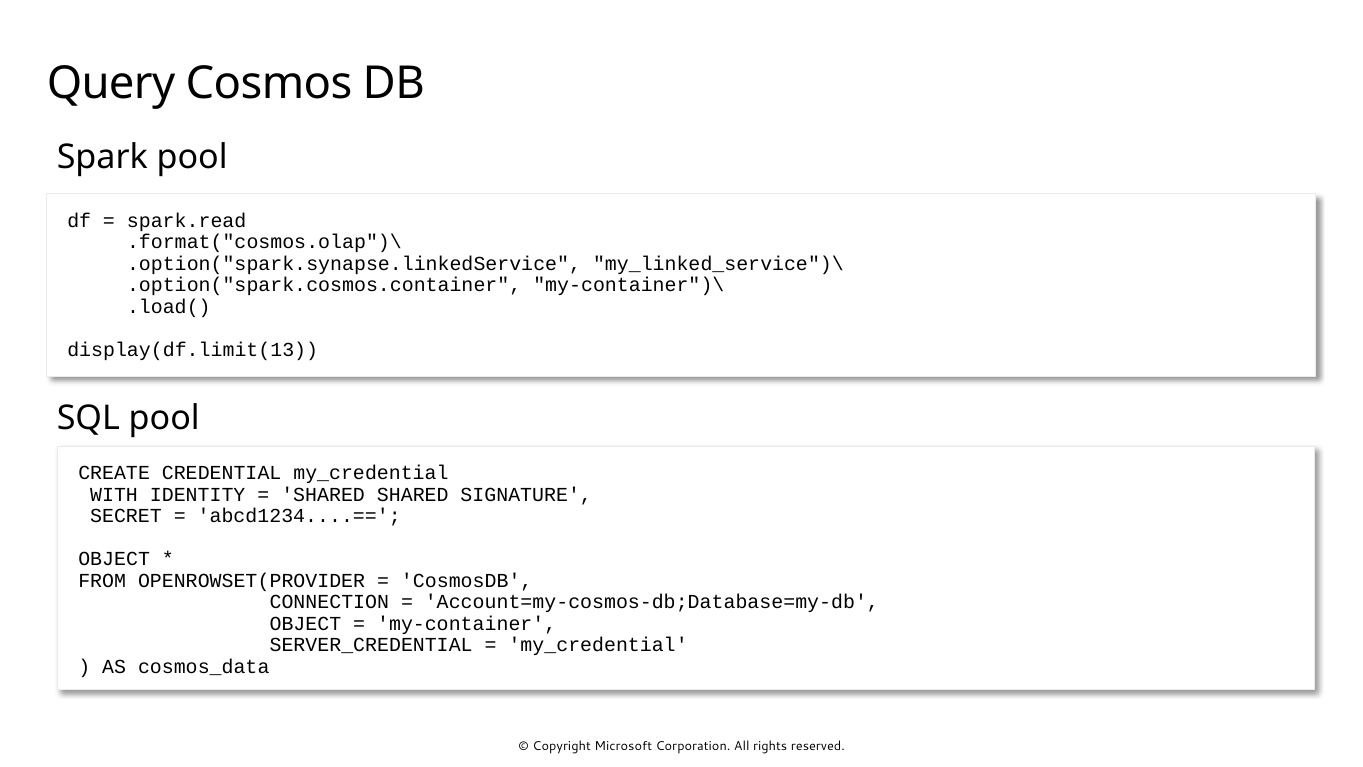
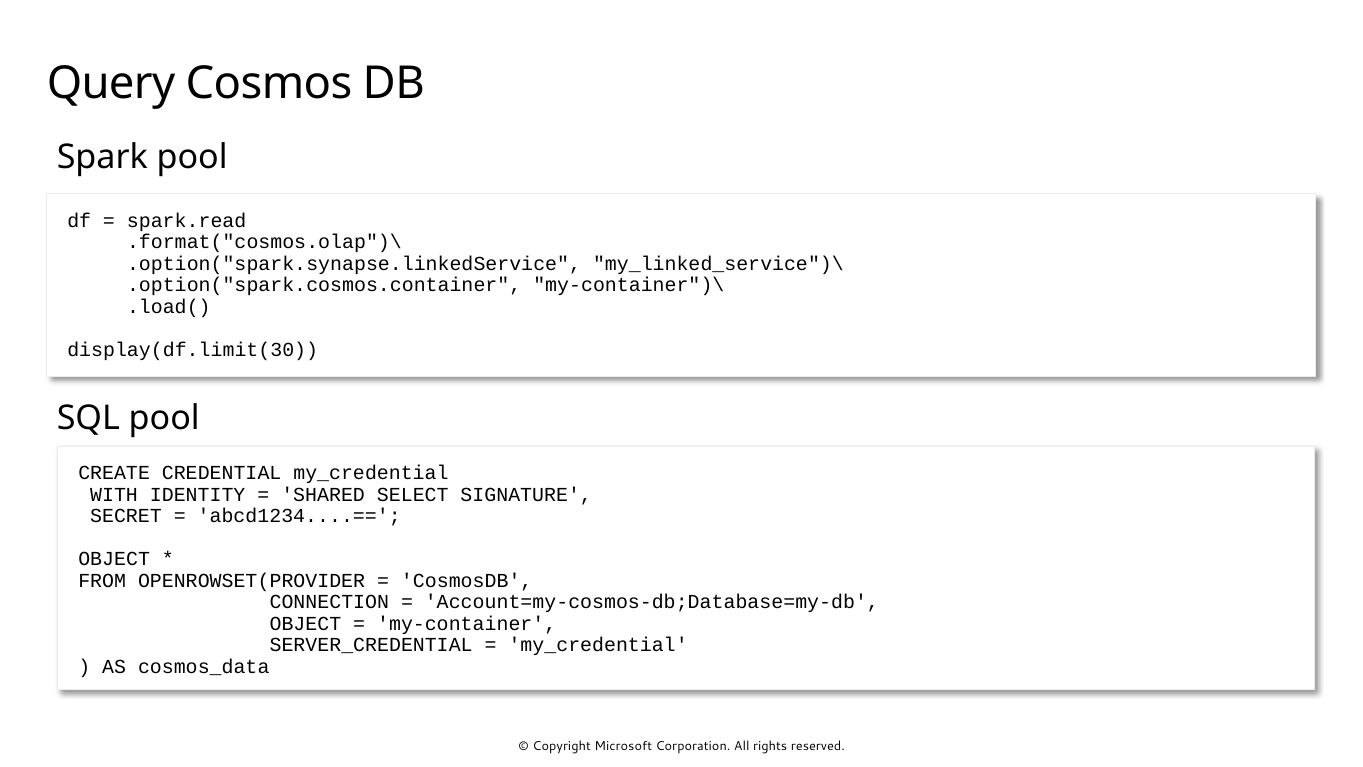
display(df.limit(13: display(df.limit(13 -> display(df.limit(30 (193, 350)
SHARED SHARED: SHARED -> SELECT (413, 495)
